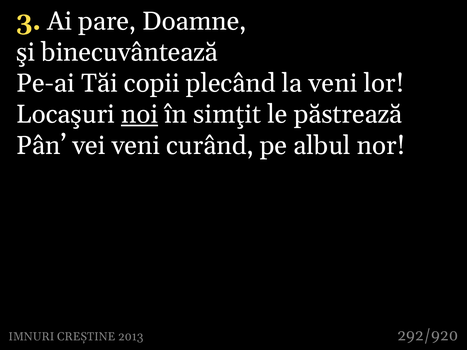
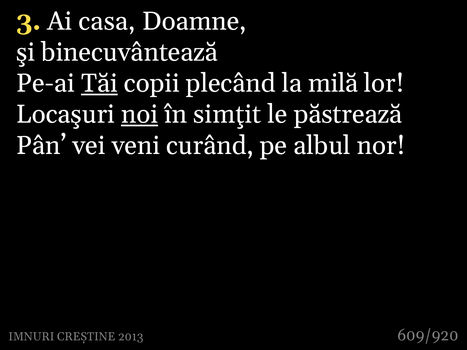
pare: pare -> casa (107, 21)
Tăi underline: none -> present (99, 83)
la veni: veni -> milă (333, 83)
292/920: 292/920 -> 609/920 (428, 336)
